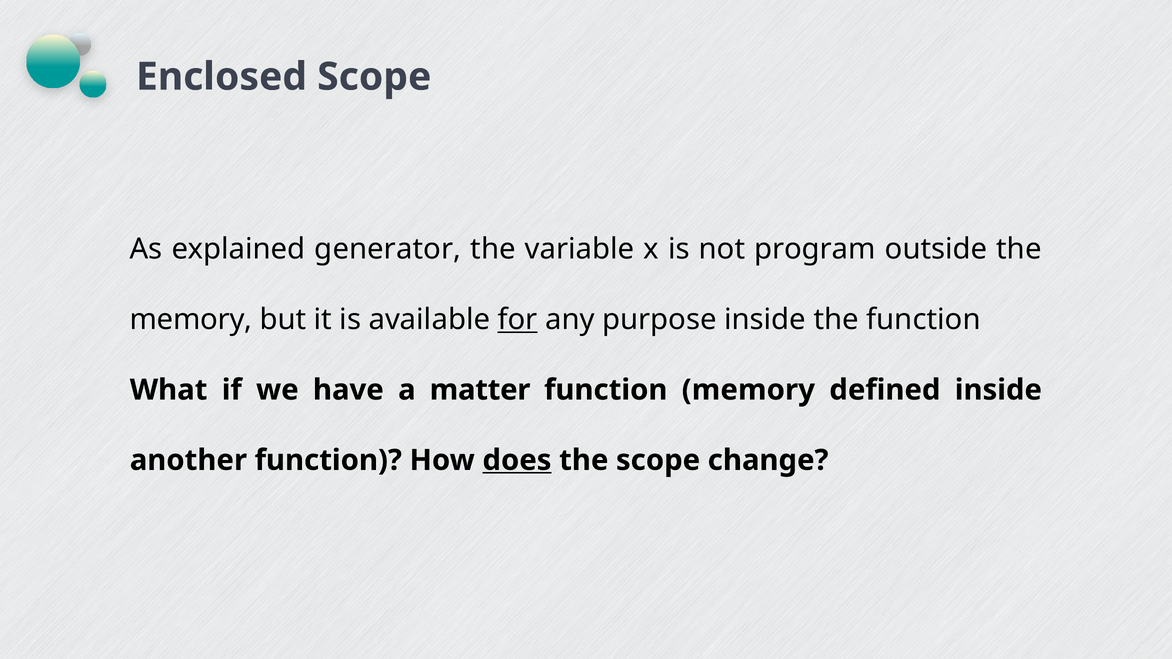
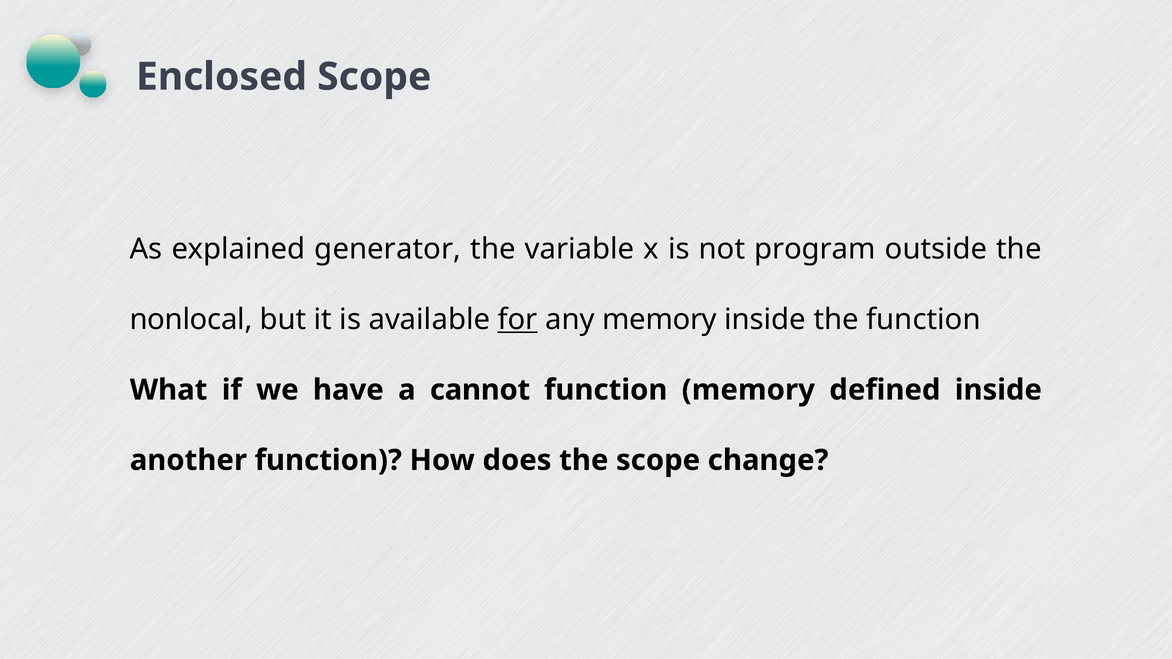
memory: memory -> nonlocal (191, 320)
any purpose: purpose -> memory (660, 320)
matter: matter -> cannot (480, 390)
does underline: present -> none (517, 460)
